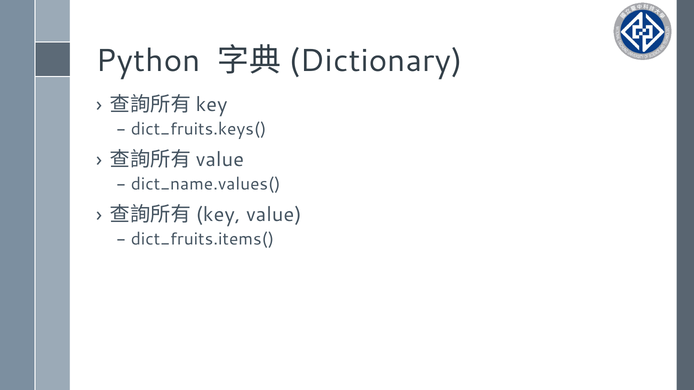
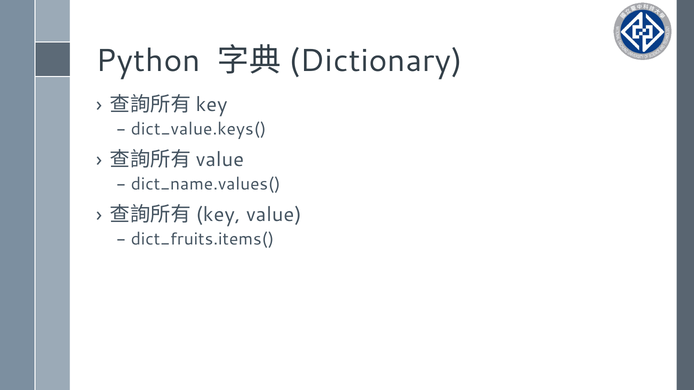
dict_fruits.keys(: dict_fruits.keys( -> dict_value.keys( (199, 129)
